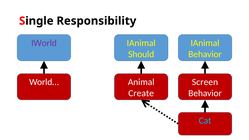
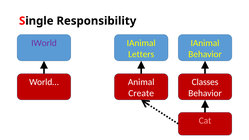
Should: Should -> Letters (141, 54)
Screen: Screen -> Classes (205, 82)
Cat colour: light blue -> pink (205, 121)
